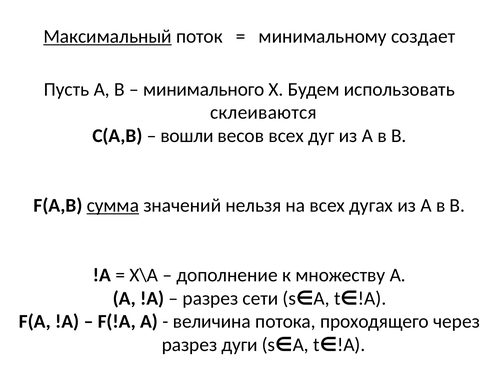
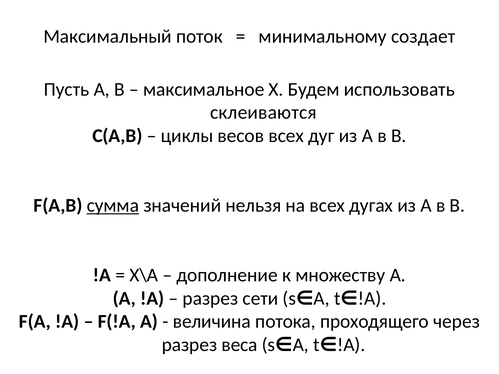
Максимальный underline: present -> none (108, 36)
минимального: минимального -> максимальное (204, 89)
вошли: вошли -> циклы (187, 136)
дуги: дуги -> веса (240, 345)
